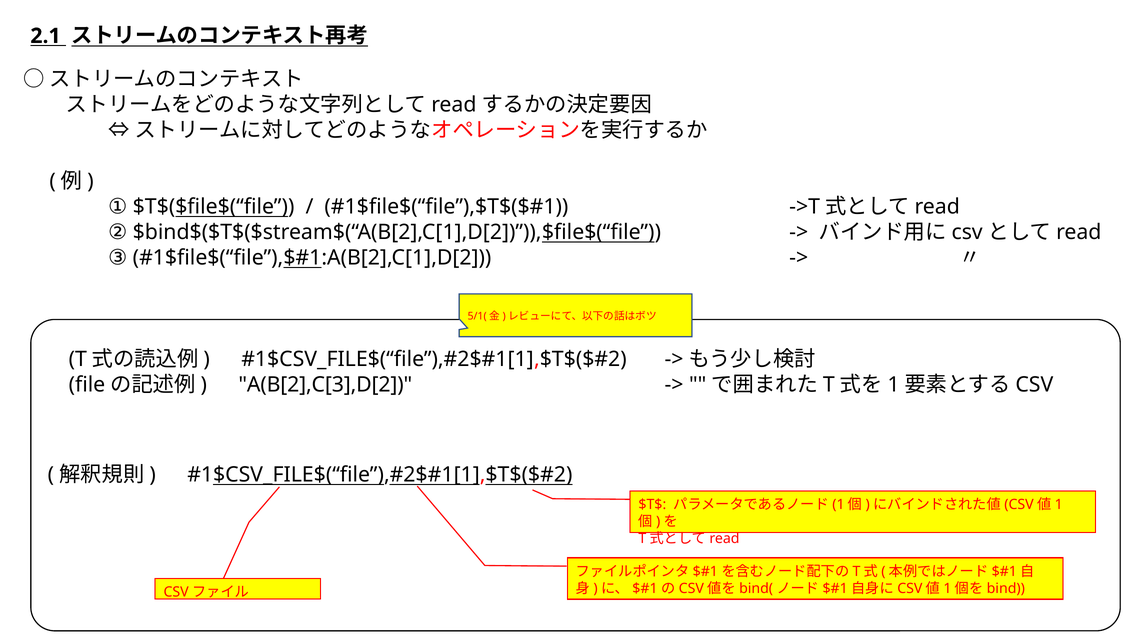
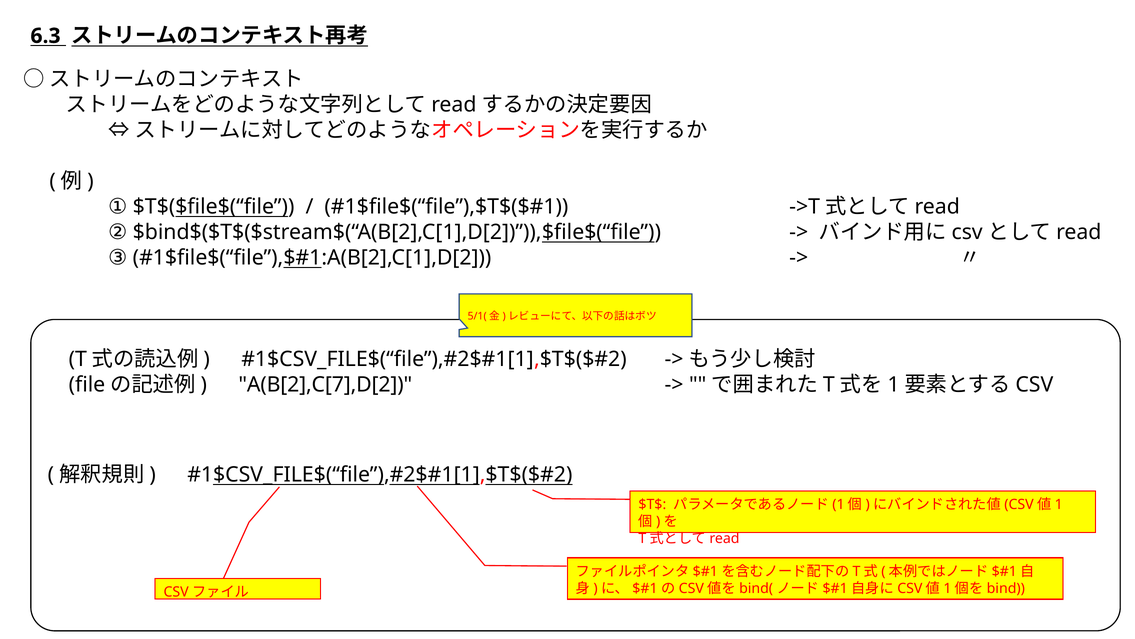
2.1: 2.1 -> 6.3 (46, 36)
A(B[2],C[3],D[2: A(B[2],C[3],D[2 -> A(B[2],C[7],D[2 (325, 384)
